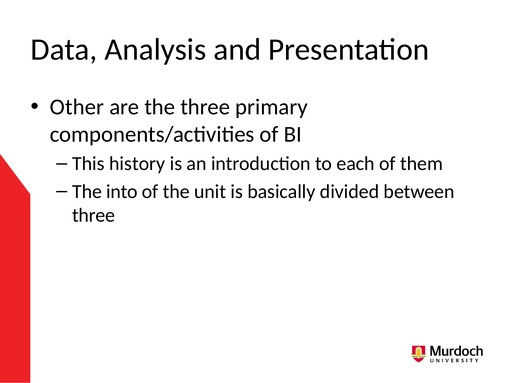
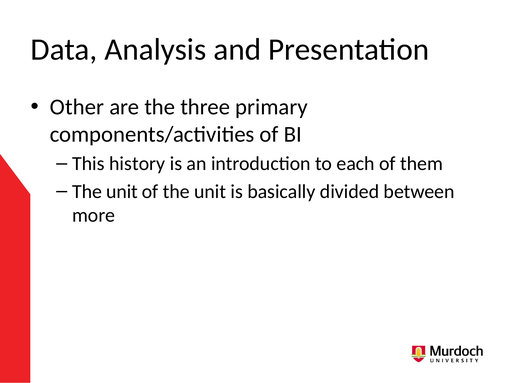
into: into -> unit (122, 192)
three: three -> more (94, 216)
